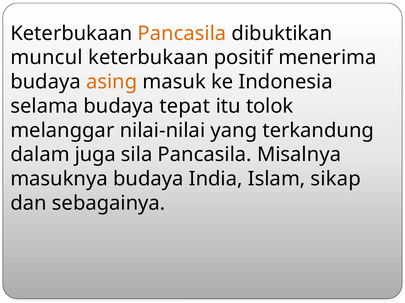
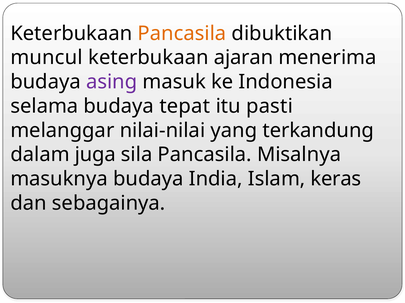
positif: positif -> ajaran (244, 58)
asing colour: orange -> purple (112, 82)
tolok: tolok -> pasti (270, 106)
sikap: sikap -> keras (336, 179)
